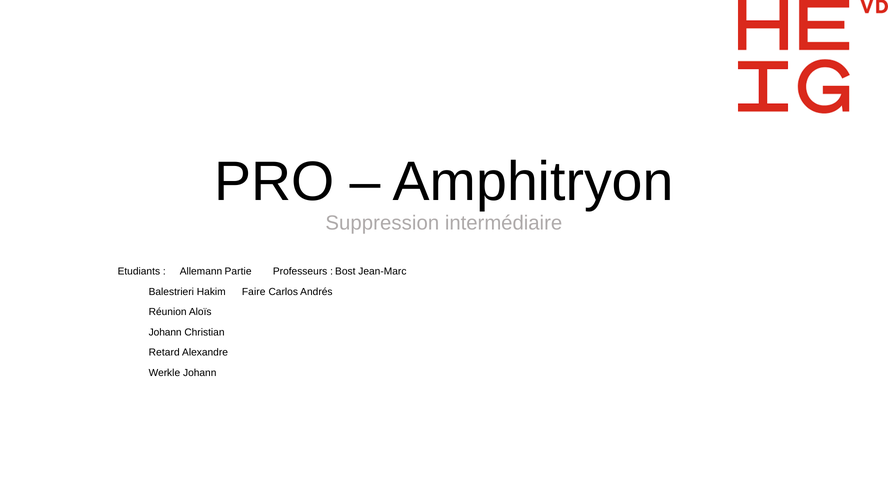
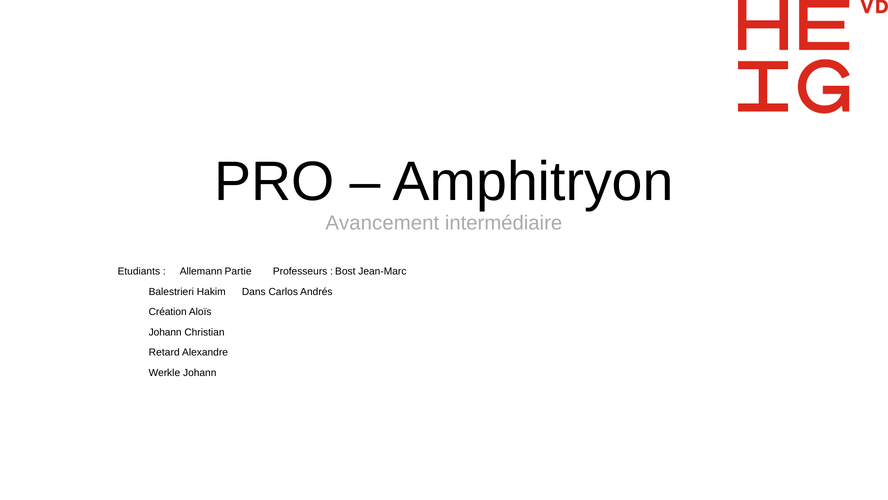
Suppression: Suppression -> Avancement (382, 223)
Faire: Faire -> Dans (254, 291)
Réunion: Réunion -> Création (168, 312)
